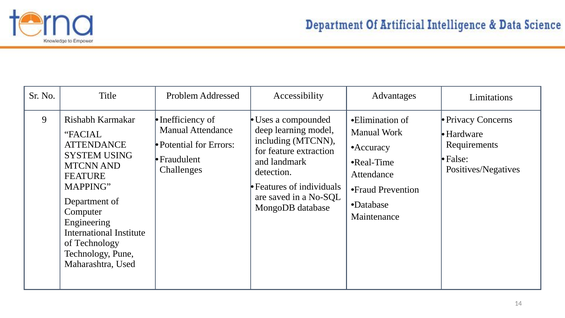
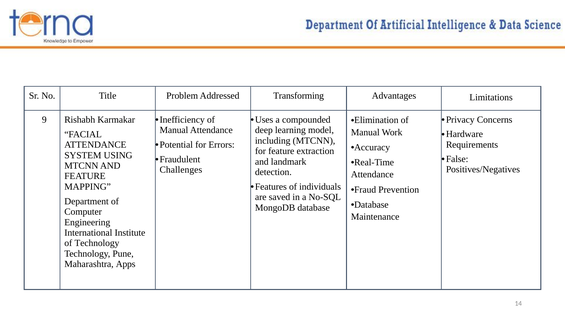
Accessibility: Accessibility -> Transforming (299, 96)
Used: Used -> Apps (126, 264)
